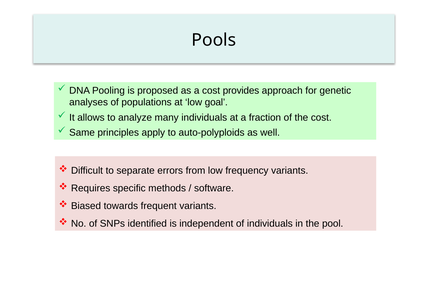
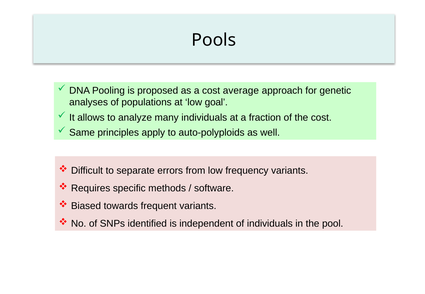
provides: provides -> average (241, 91)
